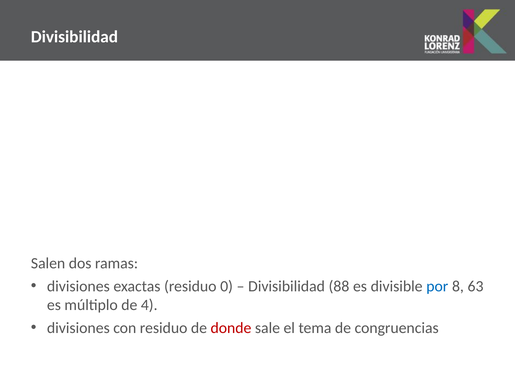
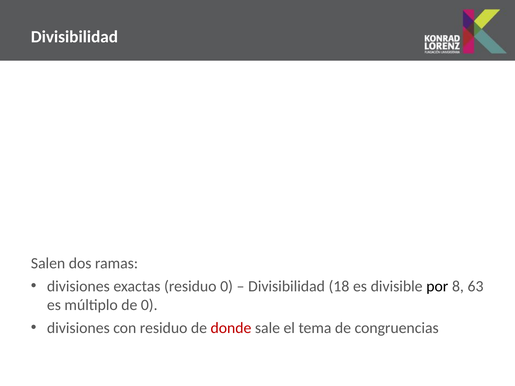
88: 88 -> 18 (339, 286)
por colour: blue -> black (437, 286)
de 4: 4 -> 0 (149, 305)
